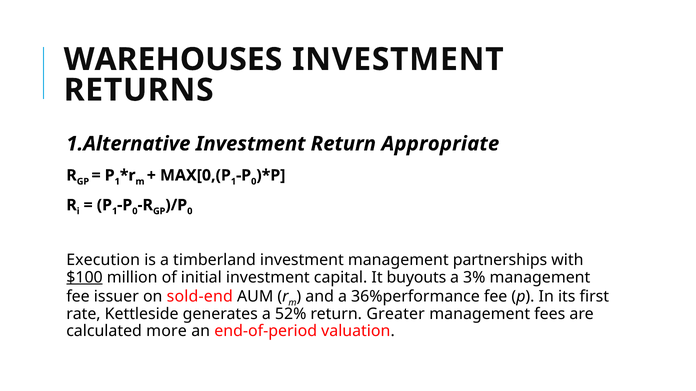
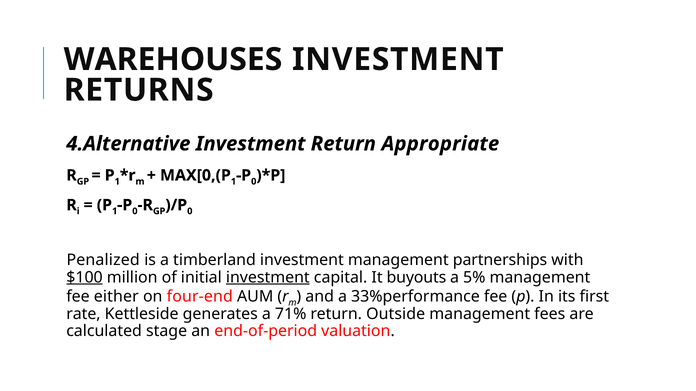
1.Alternative: 1.Alternative -> 4.Alternative (128, 144)
Execution: Execution -> Penalized (103, 260)
investment underline: none -> present (268, 278)
3%: 3% -> 5% (474, 278)
issuer: issuer -> either (116, 297)
sold-end: sold-end -> four-end (200, 297)
36%performance: 36%performance -> 33%performance (415, 297)
52%: 52% -> 71% (291, 314)
Greater: Greater -> Outside (396, 314)
more: more -> stage (167, 332)
